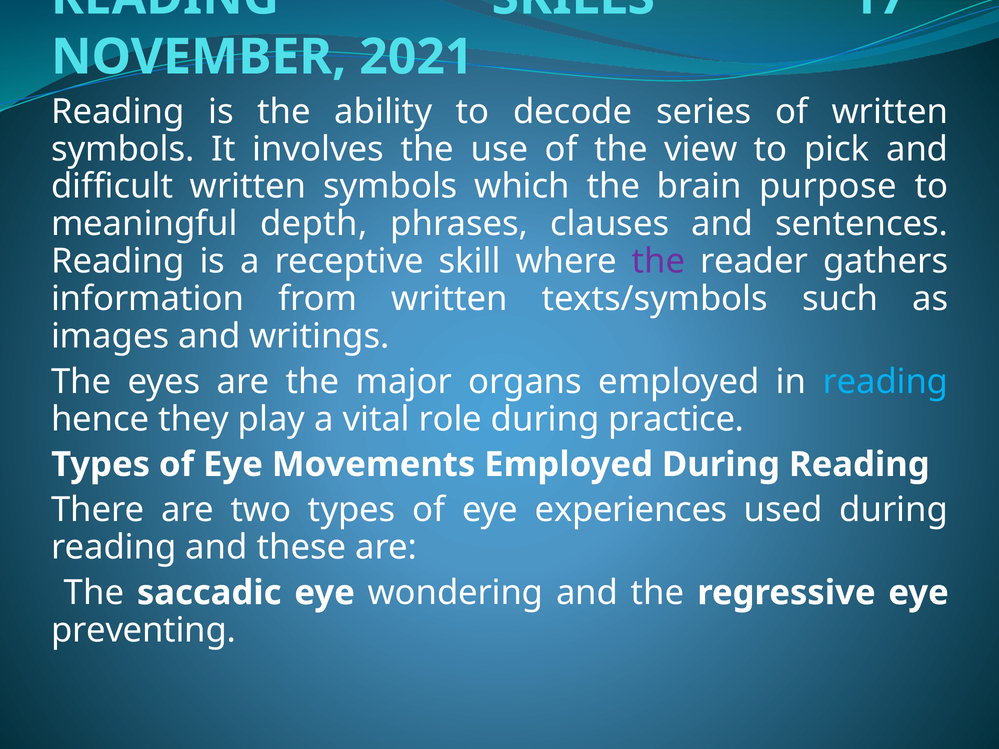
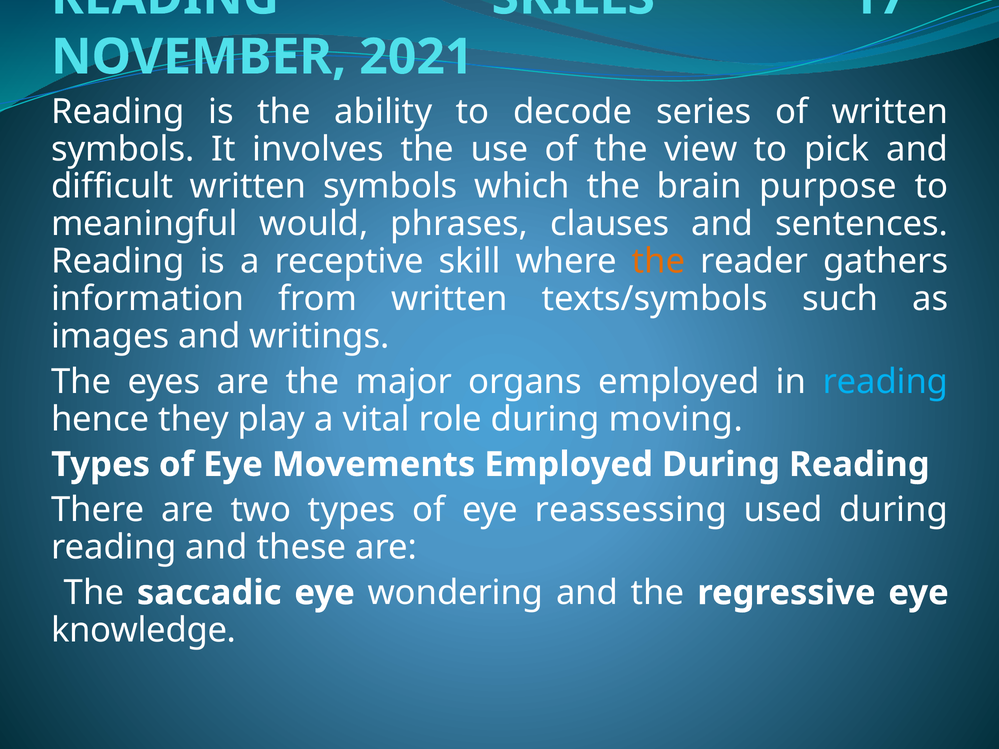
depth: depth -> would (314, 224)
the colour: purple -> orange (659, 261)
practice: practice -> moving (676, 419)
experiences: experiences -> reassessing (631, 510)
preventing: preventing -> knowledge (144, 630)
